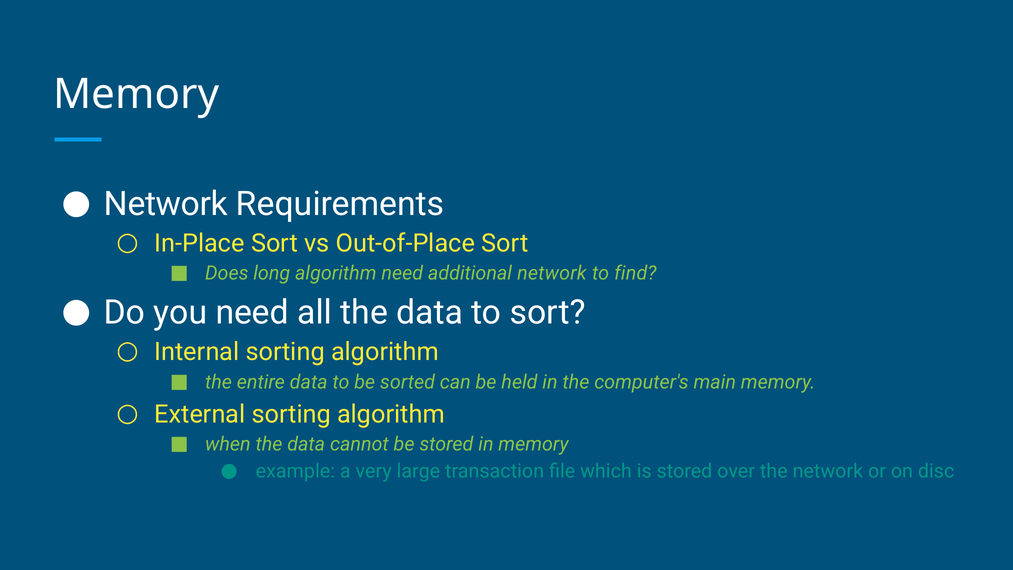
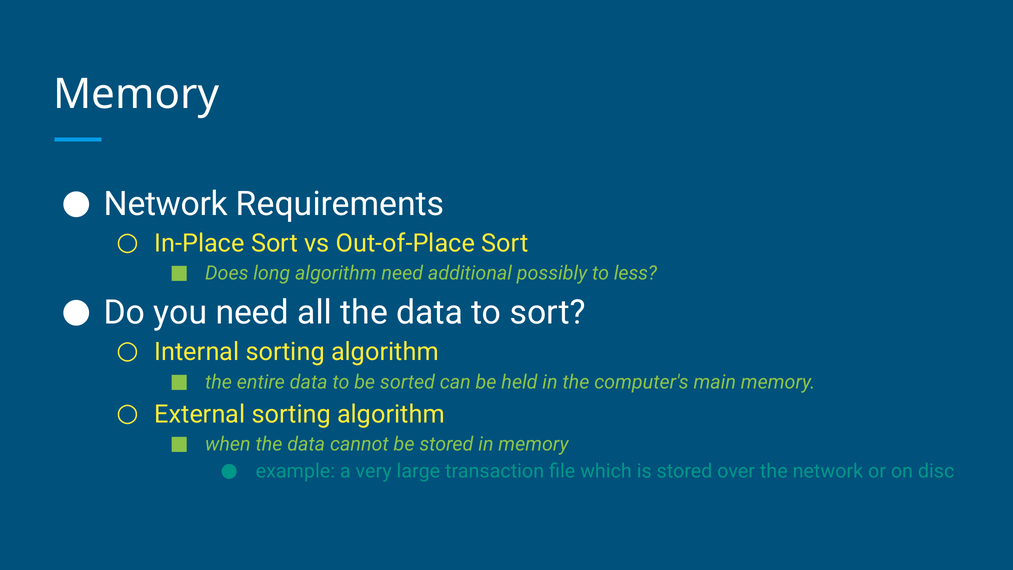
additional network: network -> possibly (552, 273)
find: find -> less (635, 273)
